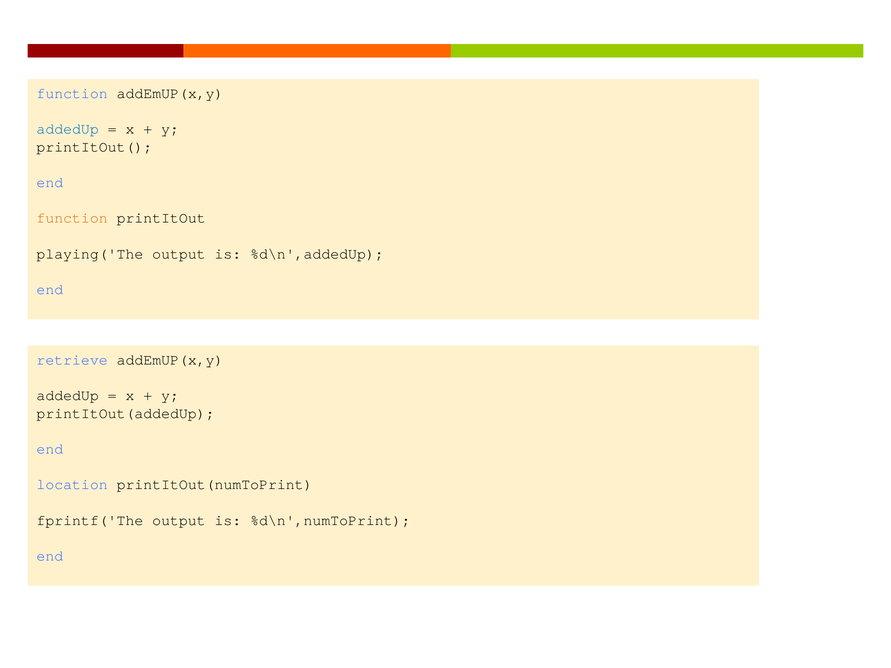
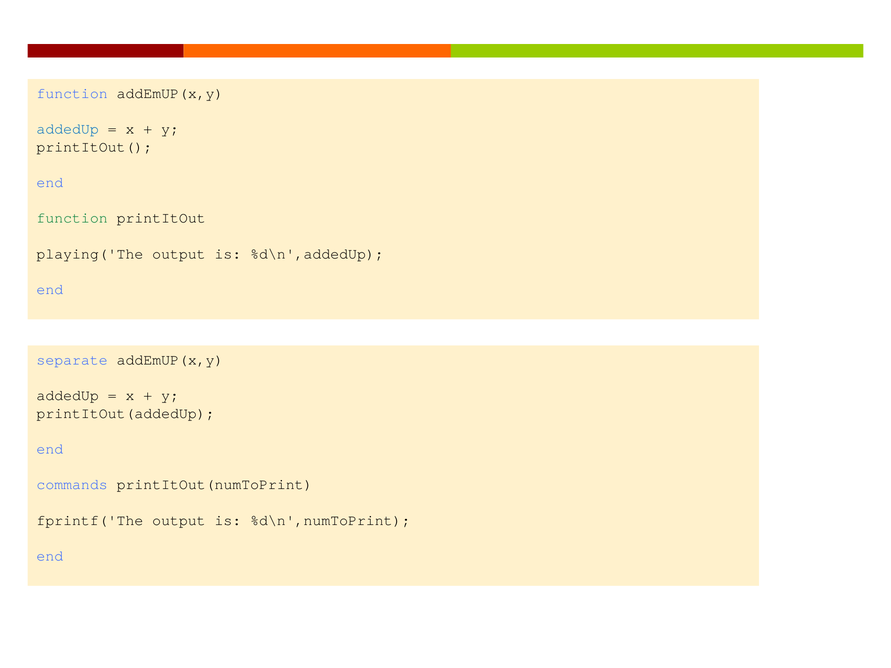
function colour: orange -> green (72, 218)
retrieve: retrieve -> separate (72, 360)
location: location -> commands (72, 485)
